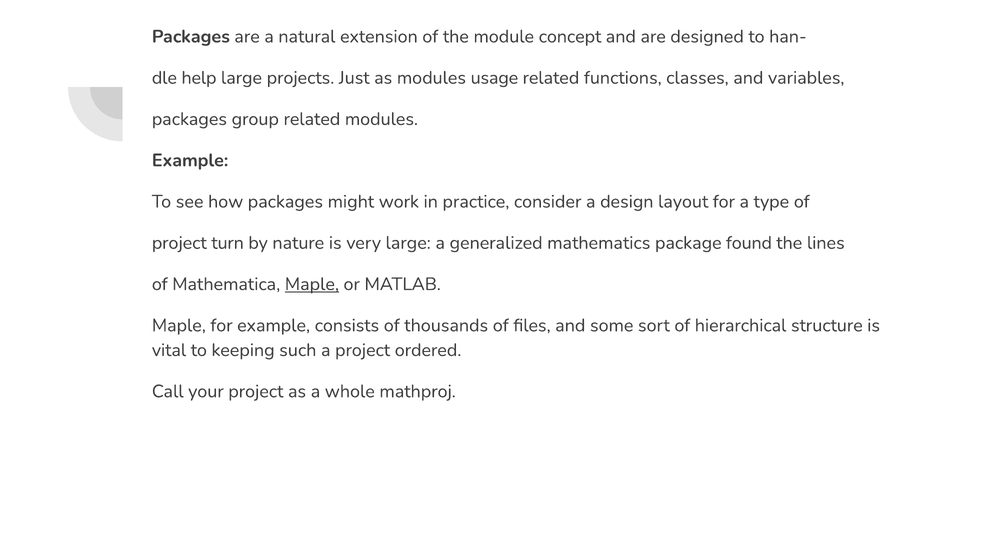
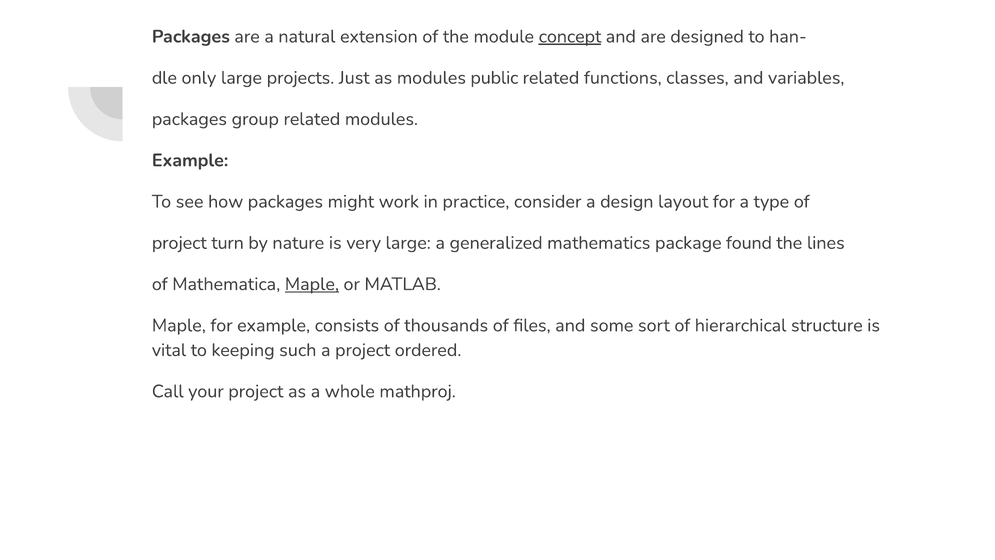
concept underline: none -> present (570, 36)
help: help -> only (199, 78)
usage: usage -> public (494, 78)
